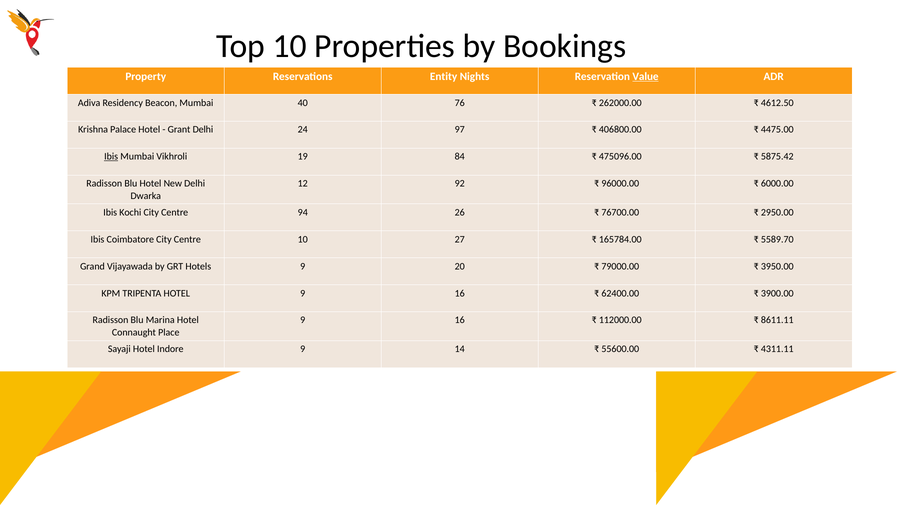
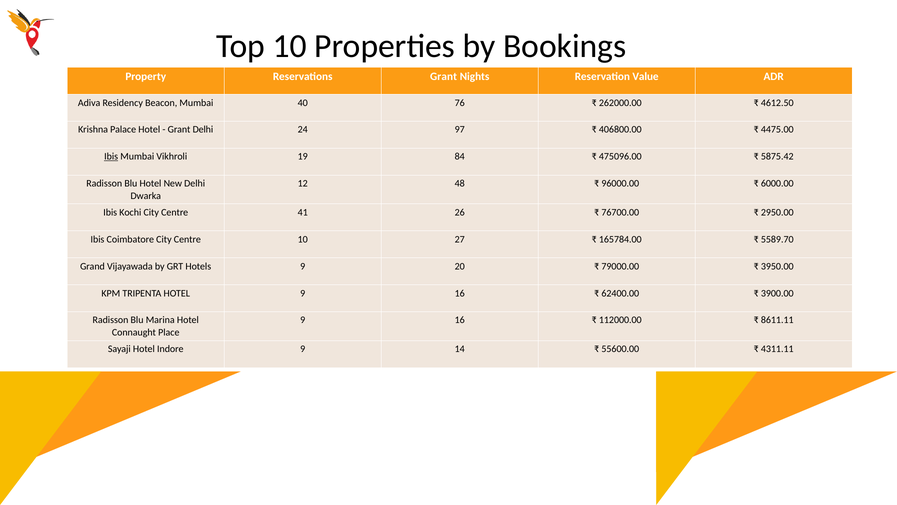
Reservations Entity: Entity -> Grant (444, 77)
Value underline: present -> none (646, 77)
92: 92 -> 48 (460, 183)
94: 94 -> 41 (303, 212)
